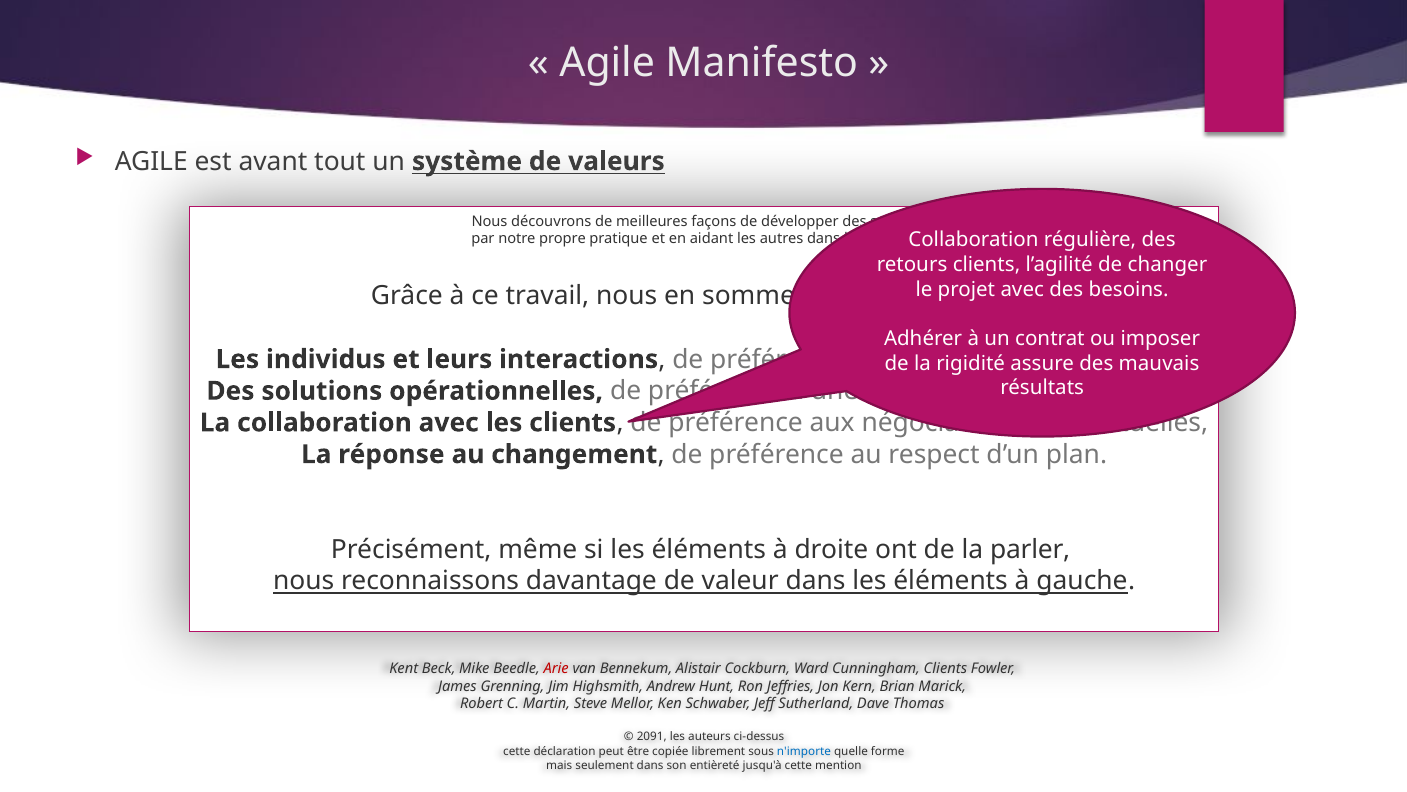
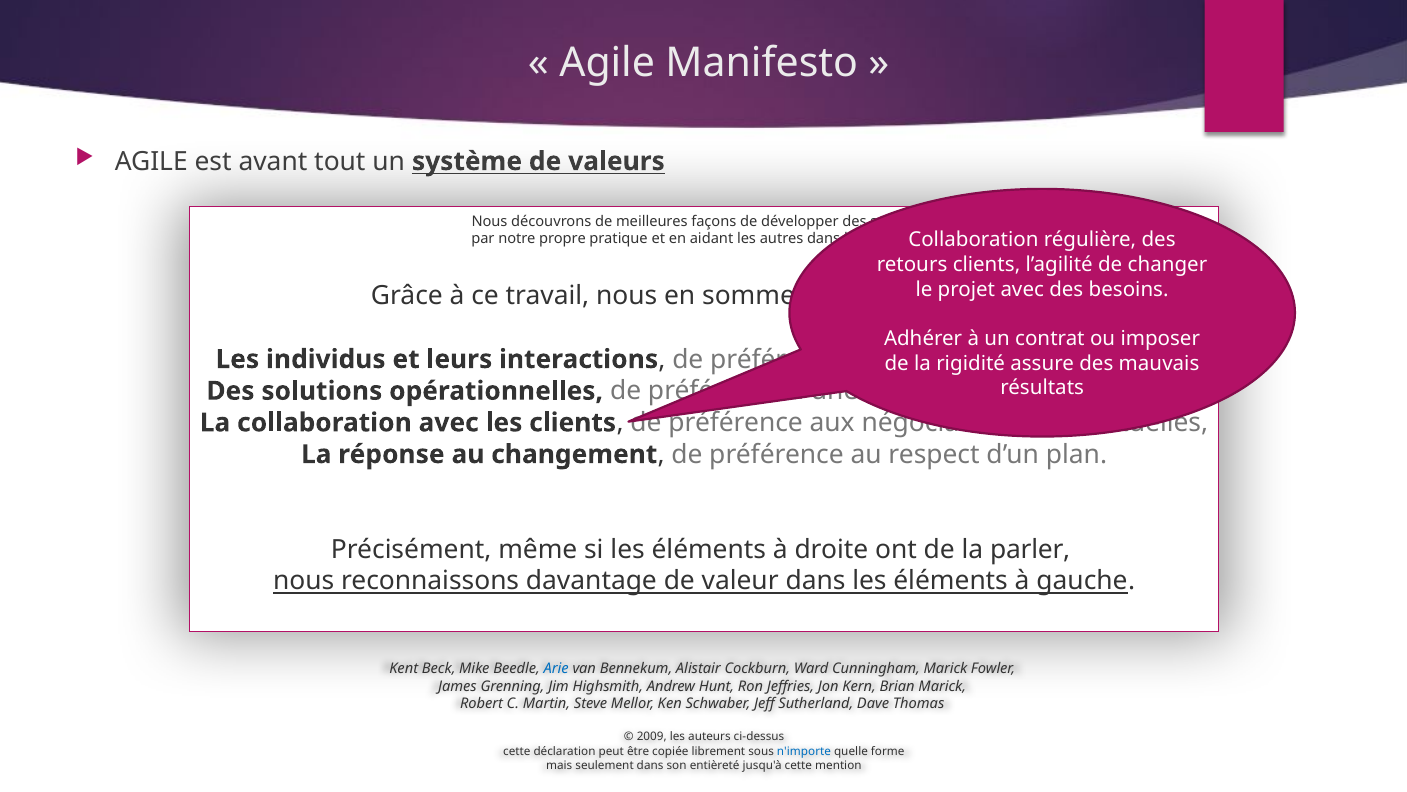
Arie colour: red -> blue (556, 668)
Cunningham Clients: Clients -> Marick (946, 668)
2091: 2091 -> 2009 (652, 737)
